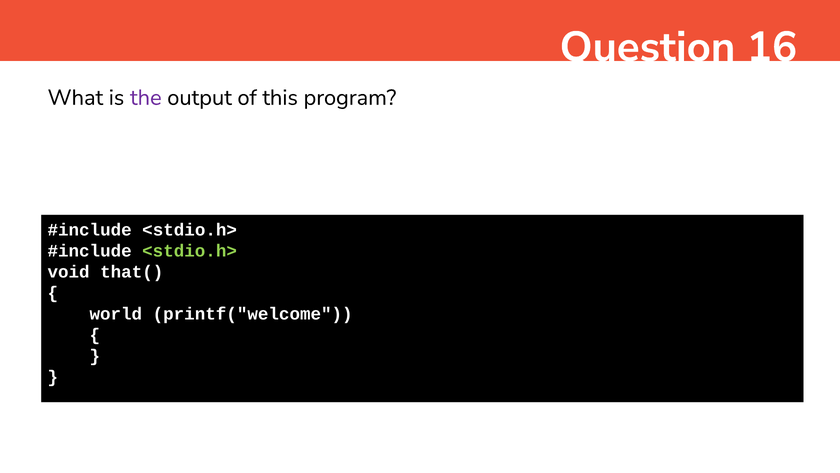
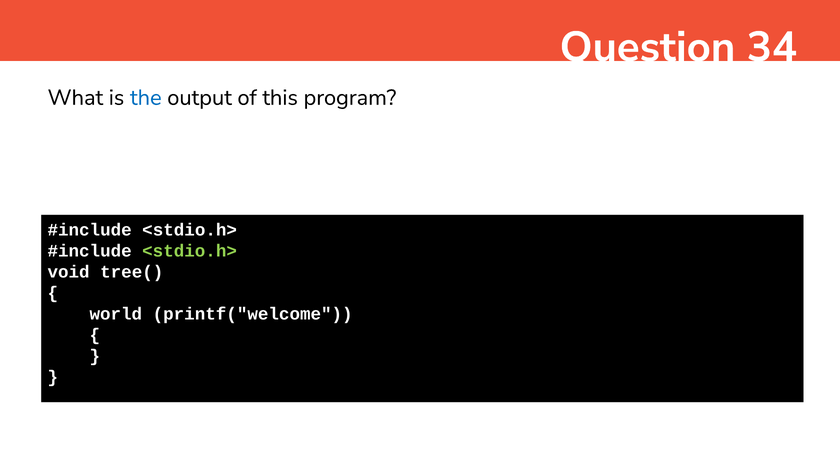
16: 16 -> 34 (772, 47)
the colour: purple -> blue (146, 97)
that(: that( -> tree( (132, 271)
